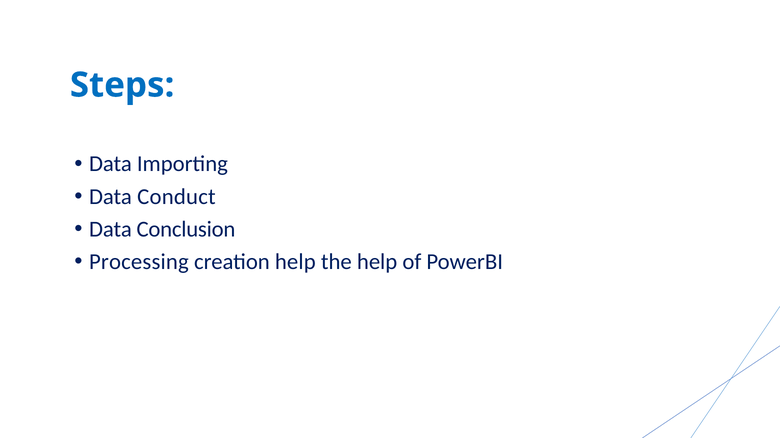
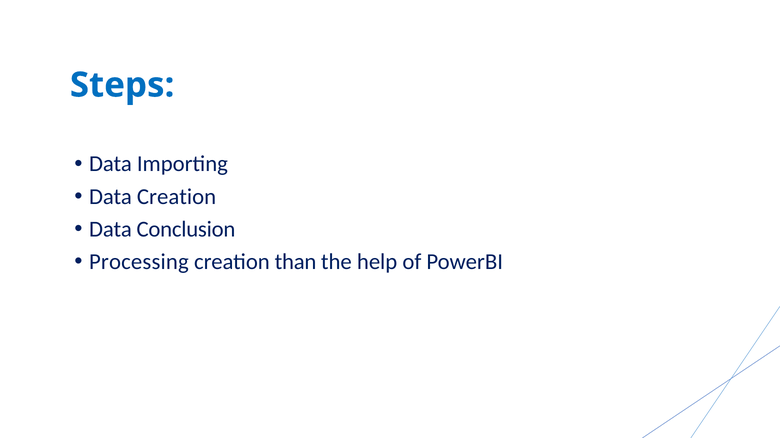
Data Conduct: Conduct -> Creation (177, 197)
creation help: help -> than (296, 262)
